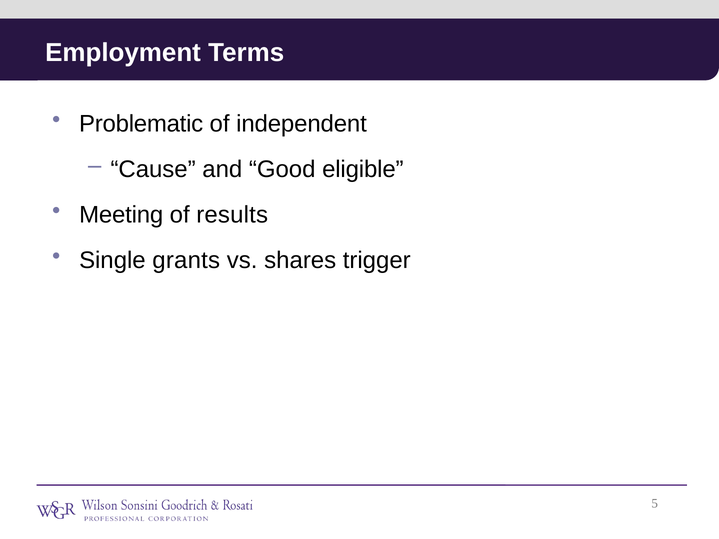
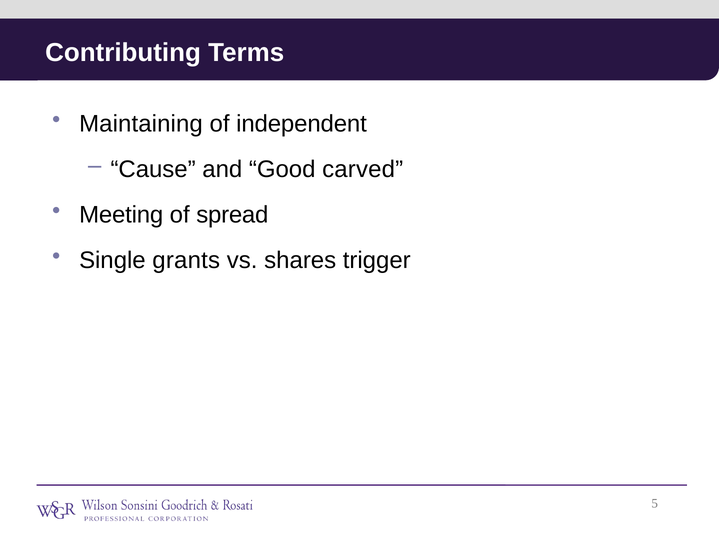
Employment: Employment -> Contributing (123, 53)
Problematic: Problematic -> Maintaining (141, 124)
eligible: eligible -> carved (363, 169)
results: results -> spread (232, 215)
